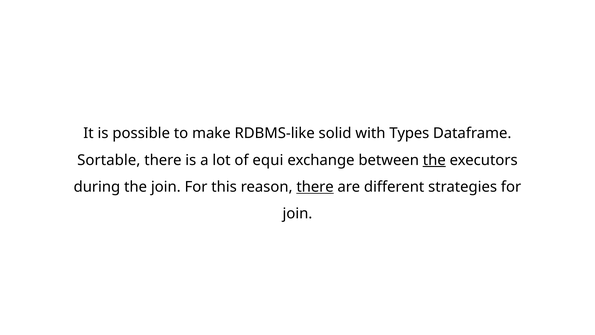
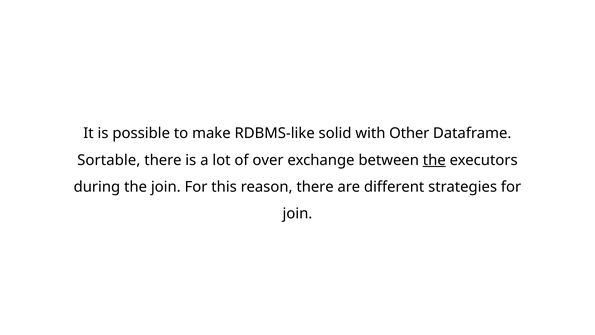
Types: Types -> Other (409, 133)
equi: equi -> over (268, 160)
there underline: present -> none (315, 187)
